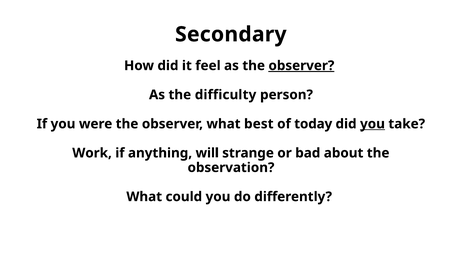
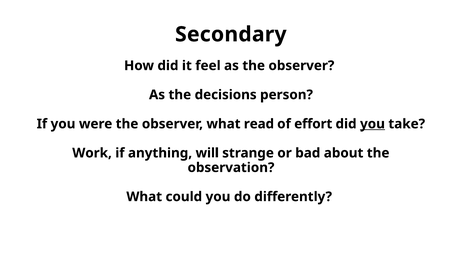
observer underline: present -> none (301, 66)
difficulty: difficulty -> decisions (226, 95)
best: best -> read (259, 124)
today: today -> effort (313, 124)
